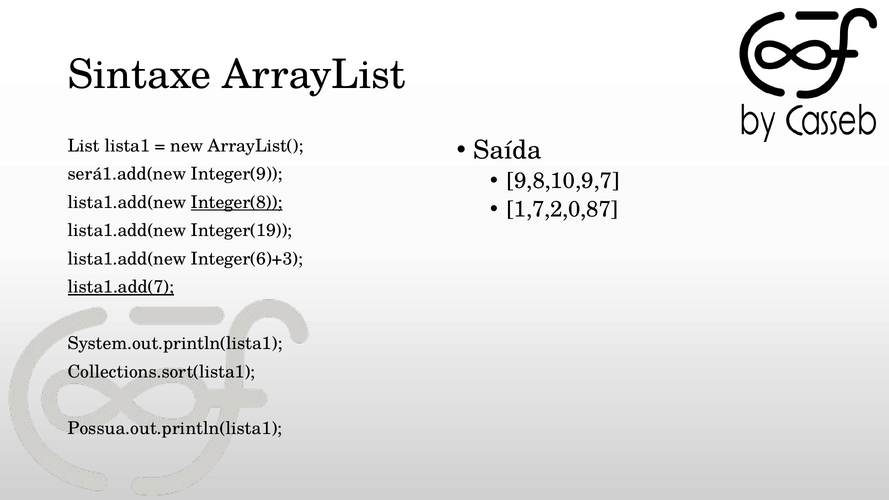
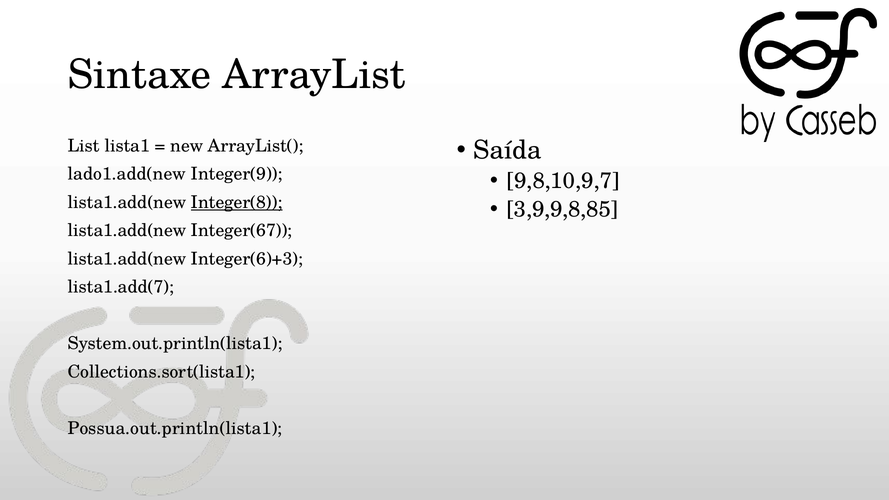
será1.add(new: será1.add(new -> lado1.add(new (127, 174)
1,7,2,0,87: 1,7,2,0,87 -> 3,9,9,8,85 (562, 210)
Integer(19: Integer(19 -> Integer(67 (242, 231)
lista1.add(7 underline: present -> none (121, 287)
